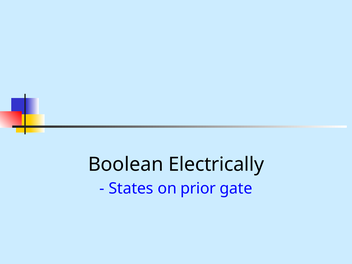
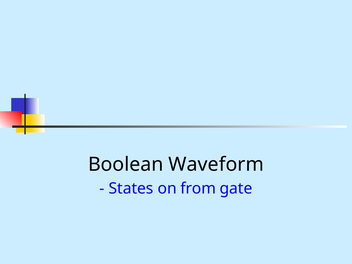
Electrically: Electrically -> Waveform (216, 164)
prior: prior -> from (198, 188)
